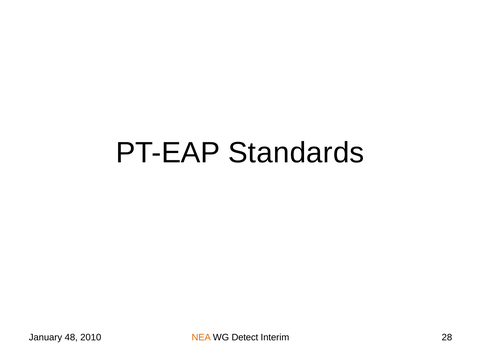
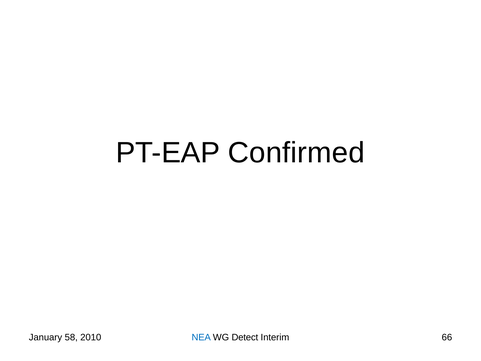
Standards: Standards -> Confirmed (296, 153)
48: 48 -> 58 (71, 337)
NEA colour: orange -> blue (201, 337)
28: 28 -> 66 (447, 337)
